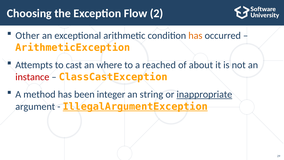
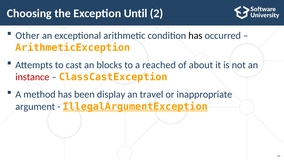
Flow: Flow -> Until (136, 13)
has colour: orange -> black (195, 35)
where: where -> blocks (109, 65)
integer: integer -> display (111, 94)
string: string -> travel (151, 94)
inappropriate underline: present -> none (204, 94)
